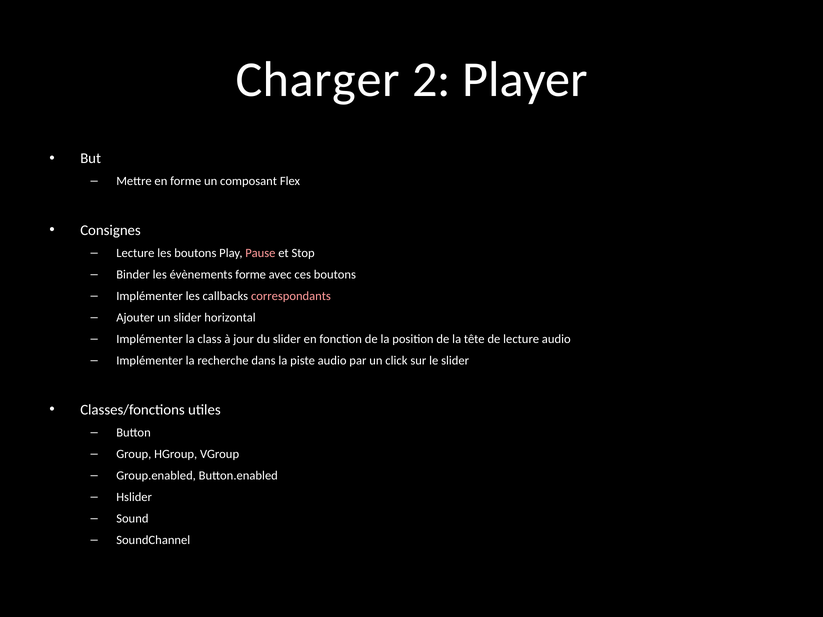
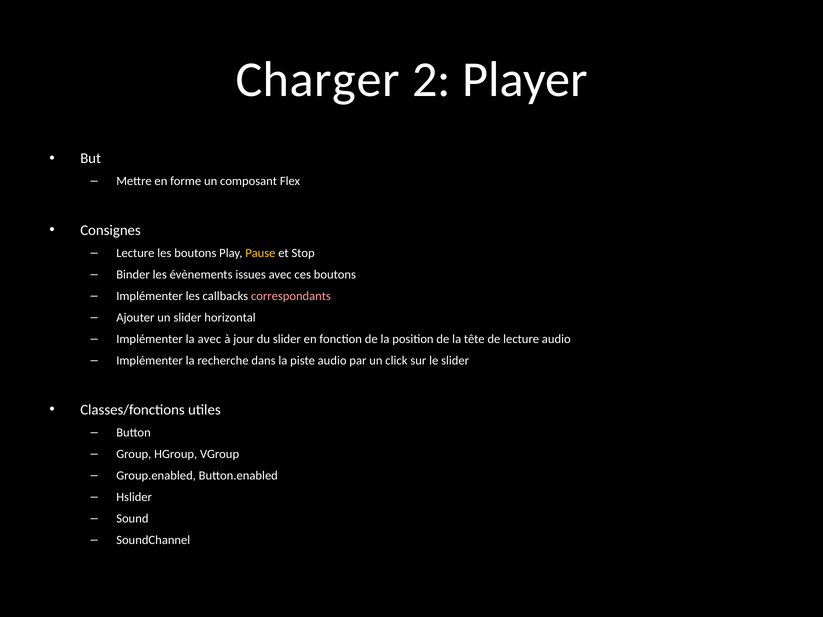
Pause colour: pink -> yellow (260, 253)
évènements forme: forme -> issues (251, 275)
la class: class -> avec (209, 339)
